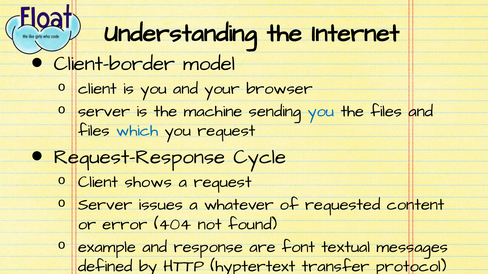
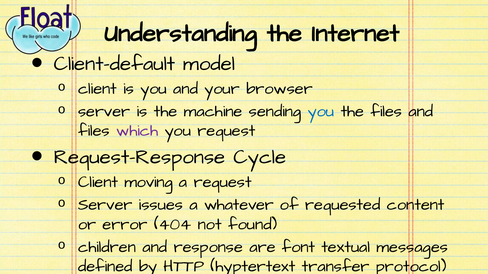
Client-border: Client-border -> Client-default (114, 64)
which colour: blue -> purple (137, 131)
shows: shows -> moving (149, 182)
example: example -> children (107, 247)
